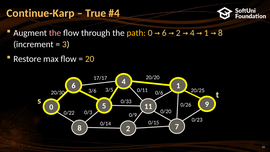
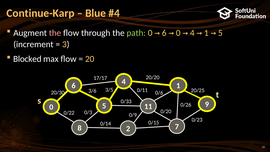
True: True -> Blue (96, 13)
path colour: yellow -> light green (136, 33)
2: 2 -> 0 (178, 33)
8: 8 -> 5 (220, 33)
Restore: Restore -> Blocked (27, 59)
